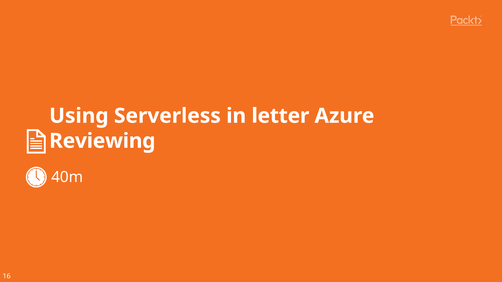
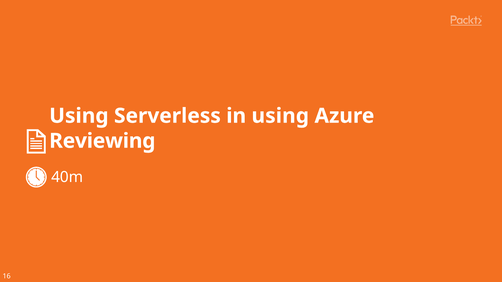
in letter: letter -> using (280, 116)
